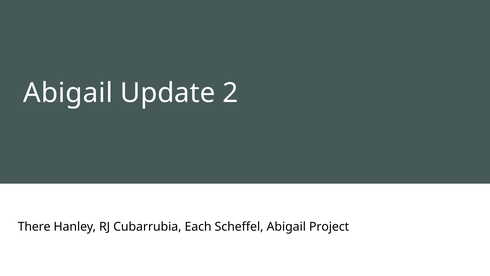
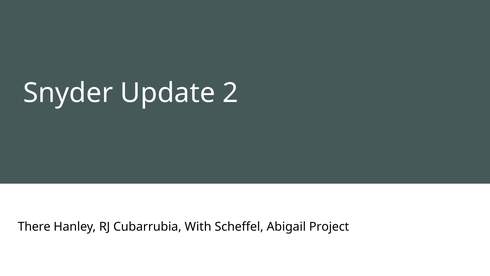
Abigail: Abigail -> Snyder (68, 93)
Each: Each -> With (198, 227)
